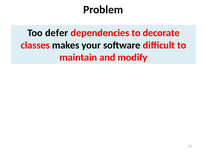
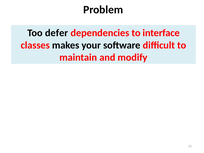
decorate: decorate -> interface (161, 33)
